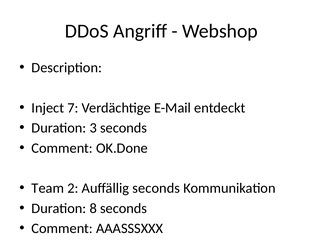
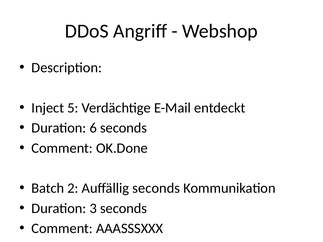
Inject 7: 7 -> 5 (73, 108)
Duration 3: 3 -> 6 (93, 128)
Team: Team -> Batch (48, 188)
Duration 8: 8 -> 3 (93, 208)
